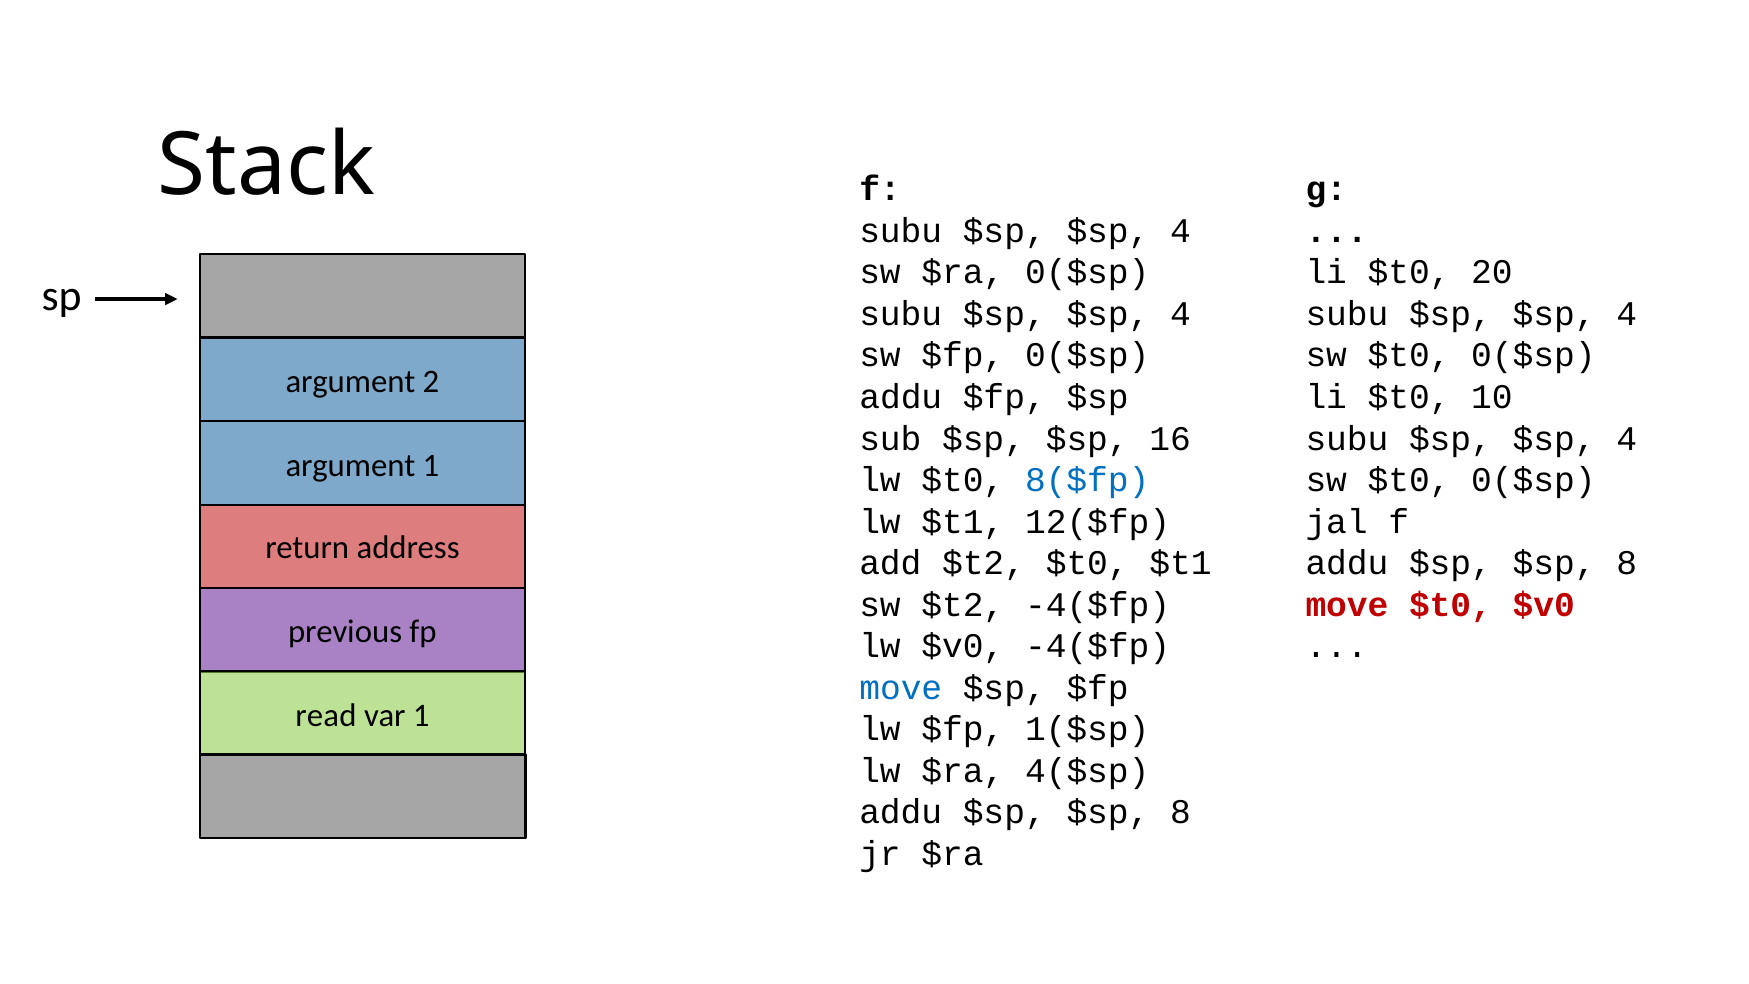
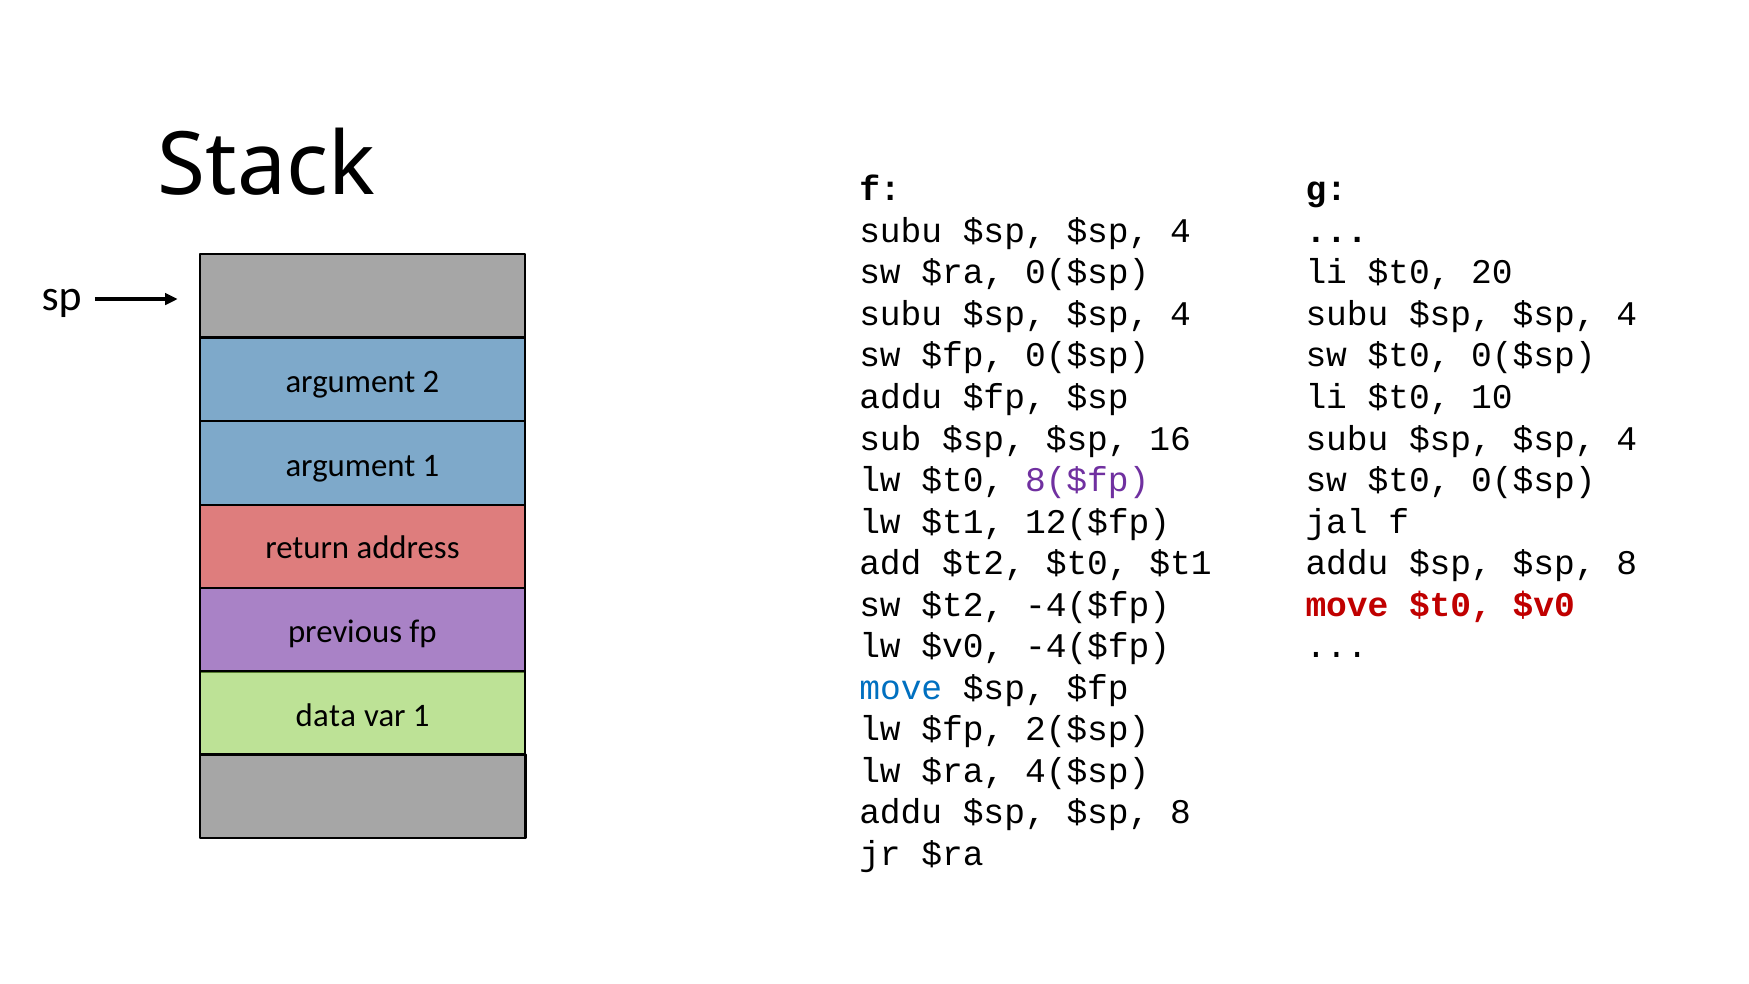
8($fp colour: blue -> purple (1087, 480)
read: read -> data (326, 715)
1($sp: 1($sp -> 2($sp (1087, 729)
